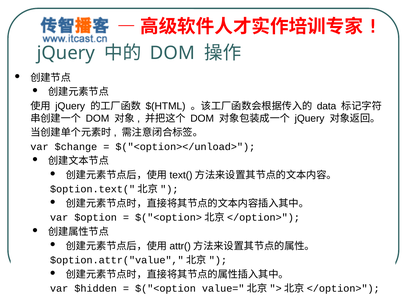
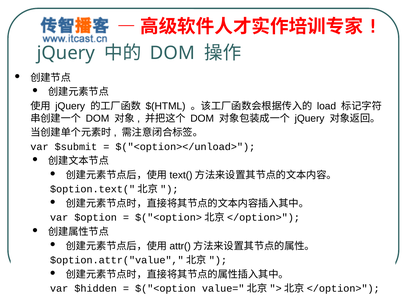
data: data -> load (326, 106)
$change: $change -> $submit (76, 147)
